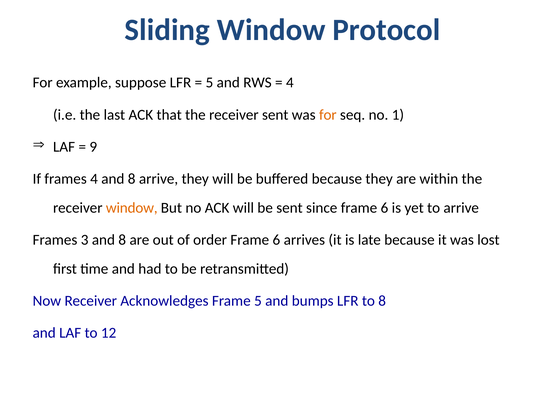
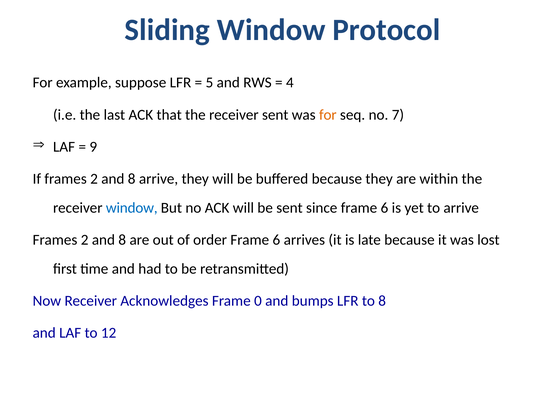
1: 1 -> 7 (398, 115)
If frames 4: 4 -> 2 (94, 179)
window colour: orange -> blue (132, 208)
3: 3 -> 2 (85, 240)
Frame 5: 5 -> 0 (258, 301)
